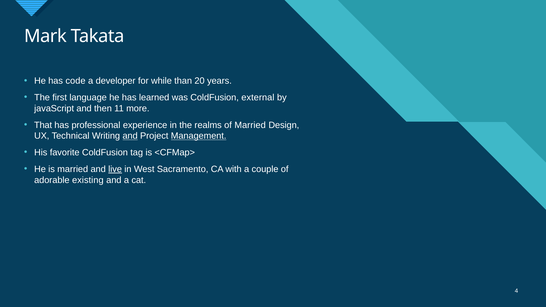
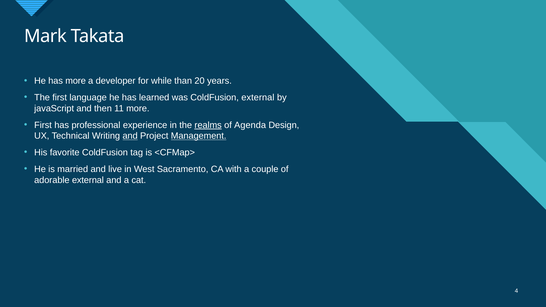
has code: code -> more (76, 81)
That: That -> First (43, 125)
realms underline: none -> present (208, 125)
of Married: Married -> Agenda (250, 125)
live underline: present -> none (115, 169)
adorable existing: existing -> external (88, 180)
